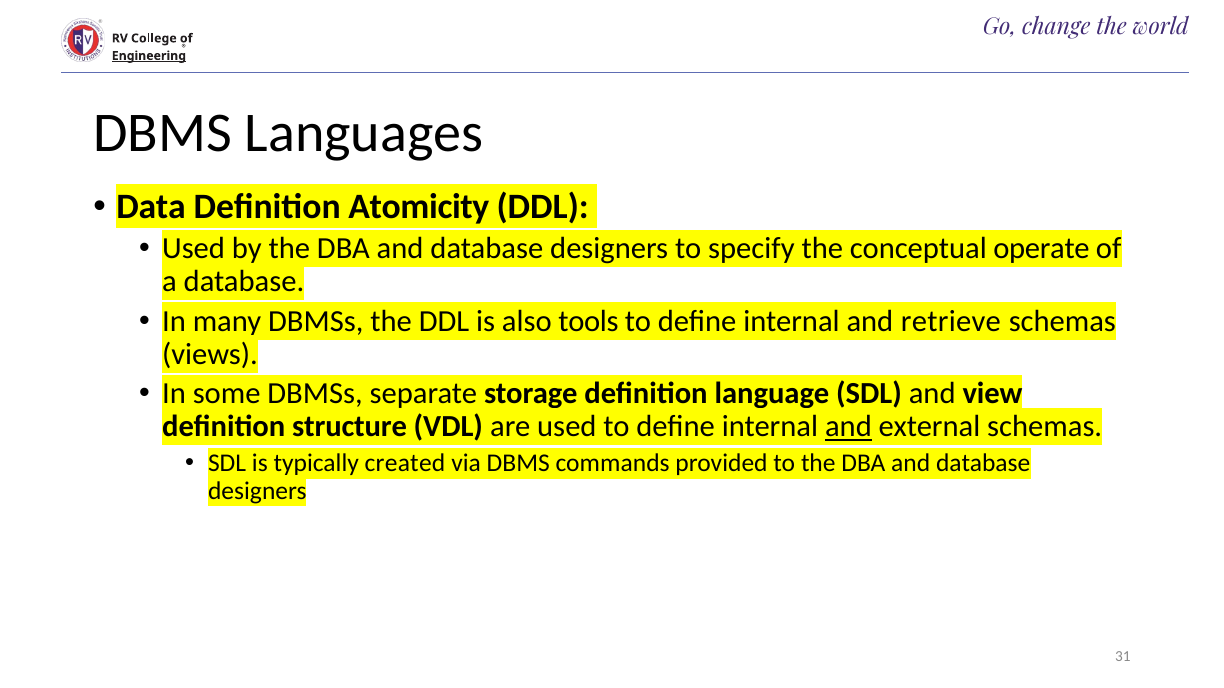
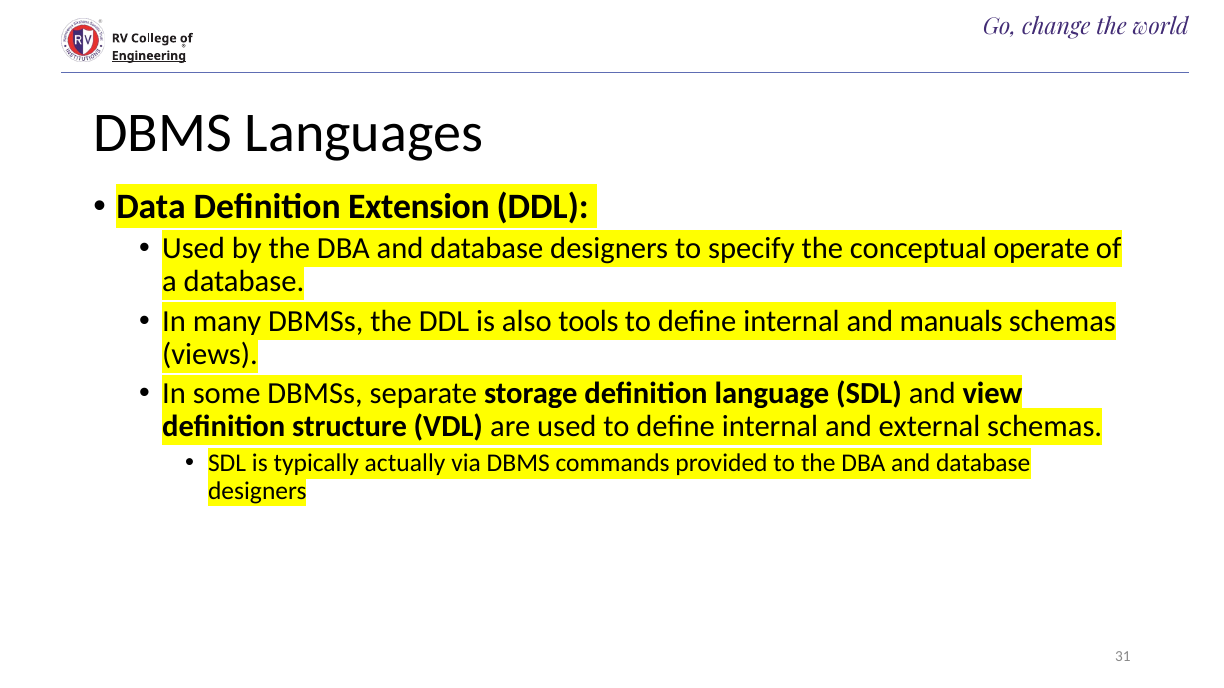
Atomicity: Atomicity -> Extension (419, 207)
retrieve: retrieve -> manuals (951, 321)
and underline: present -> none (848, 427)
created: created -> actually (405, 464)
